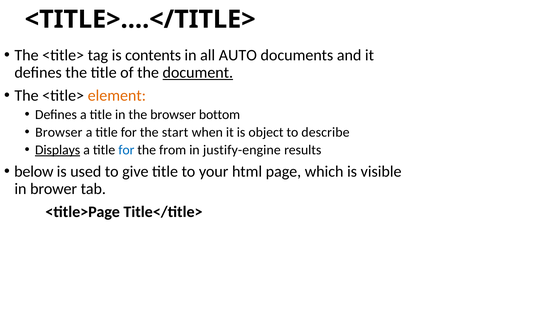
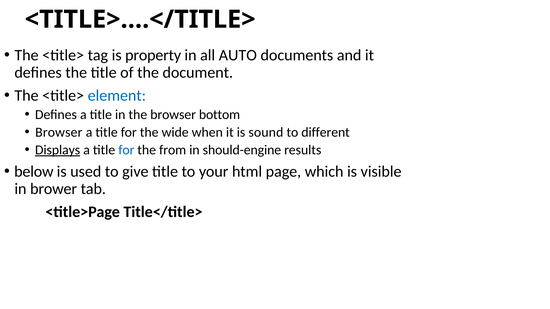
contents: contents -> property (153, 55)
document underline: present -> none (198, 73)
element colour: orange -> blue (117, 96)
start: start -> wide (175, 132)
object: object -> sound (266, 132)
describe: describe -> different (326, 132)
justify-engine: justify-engine -> should-engine (242, 150)
